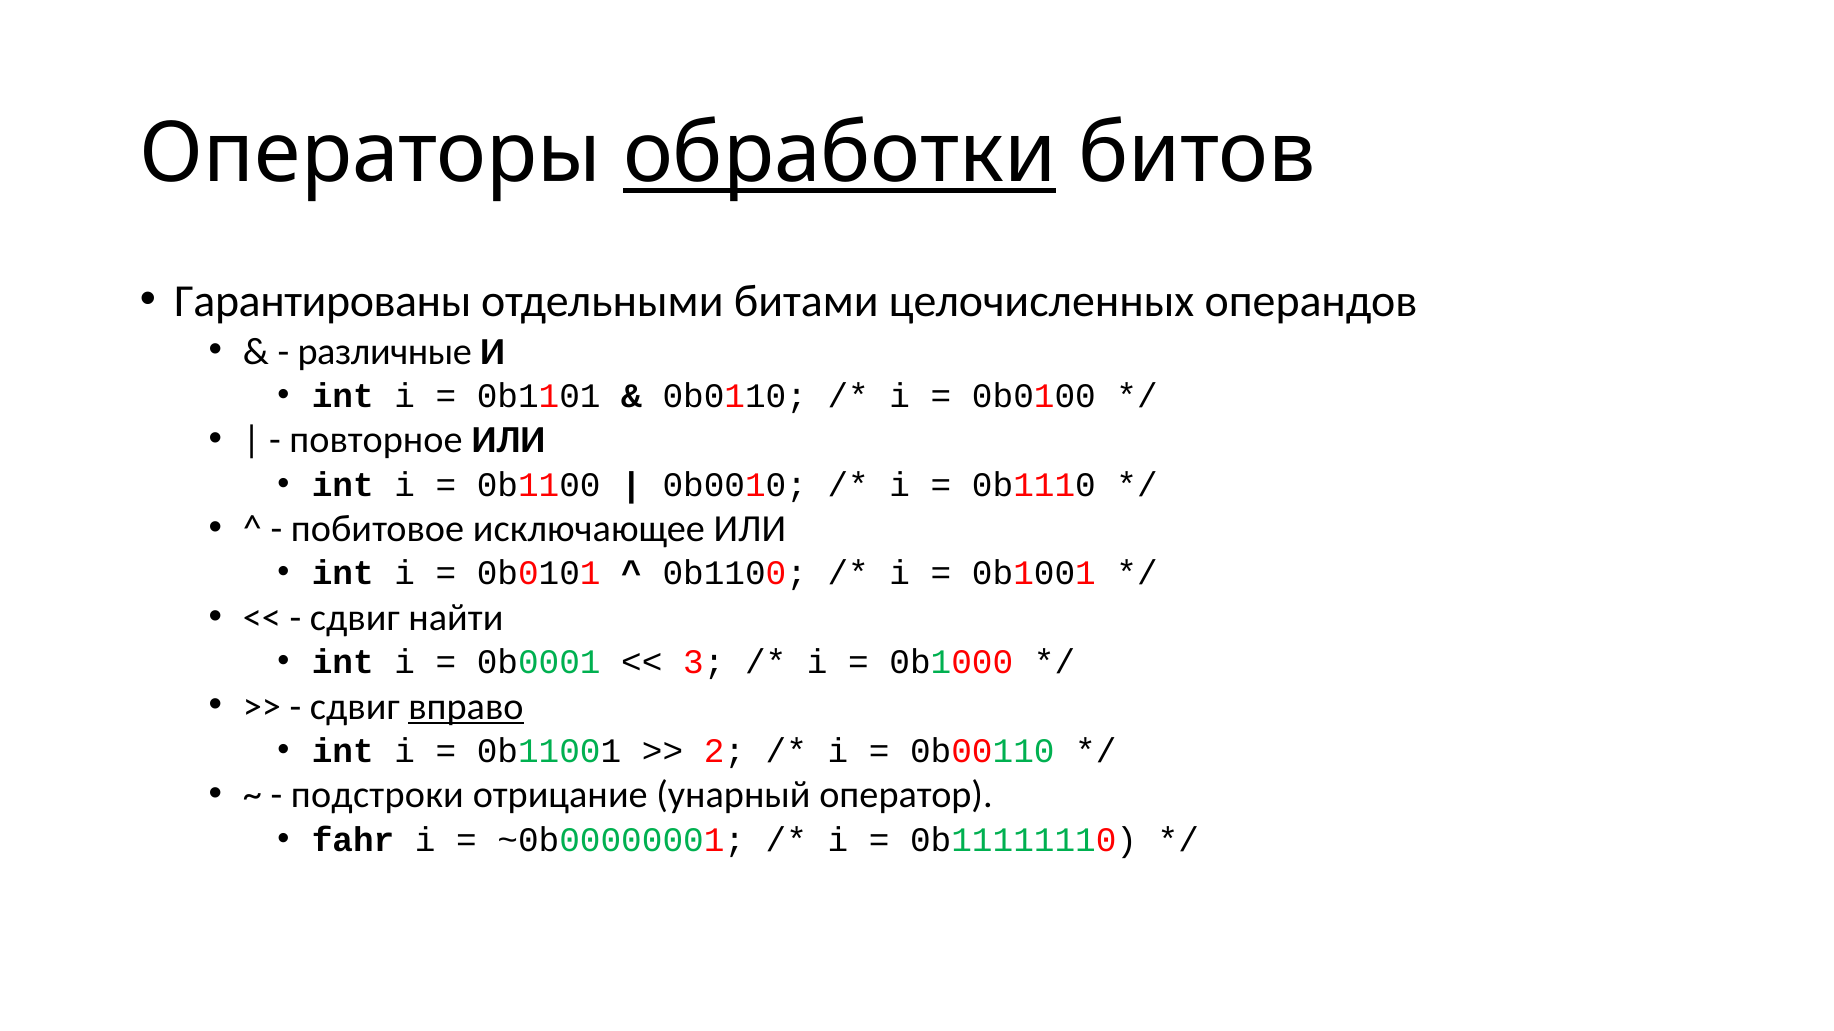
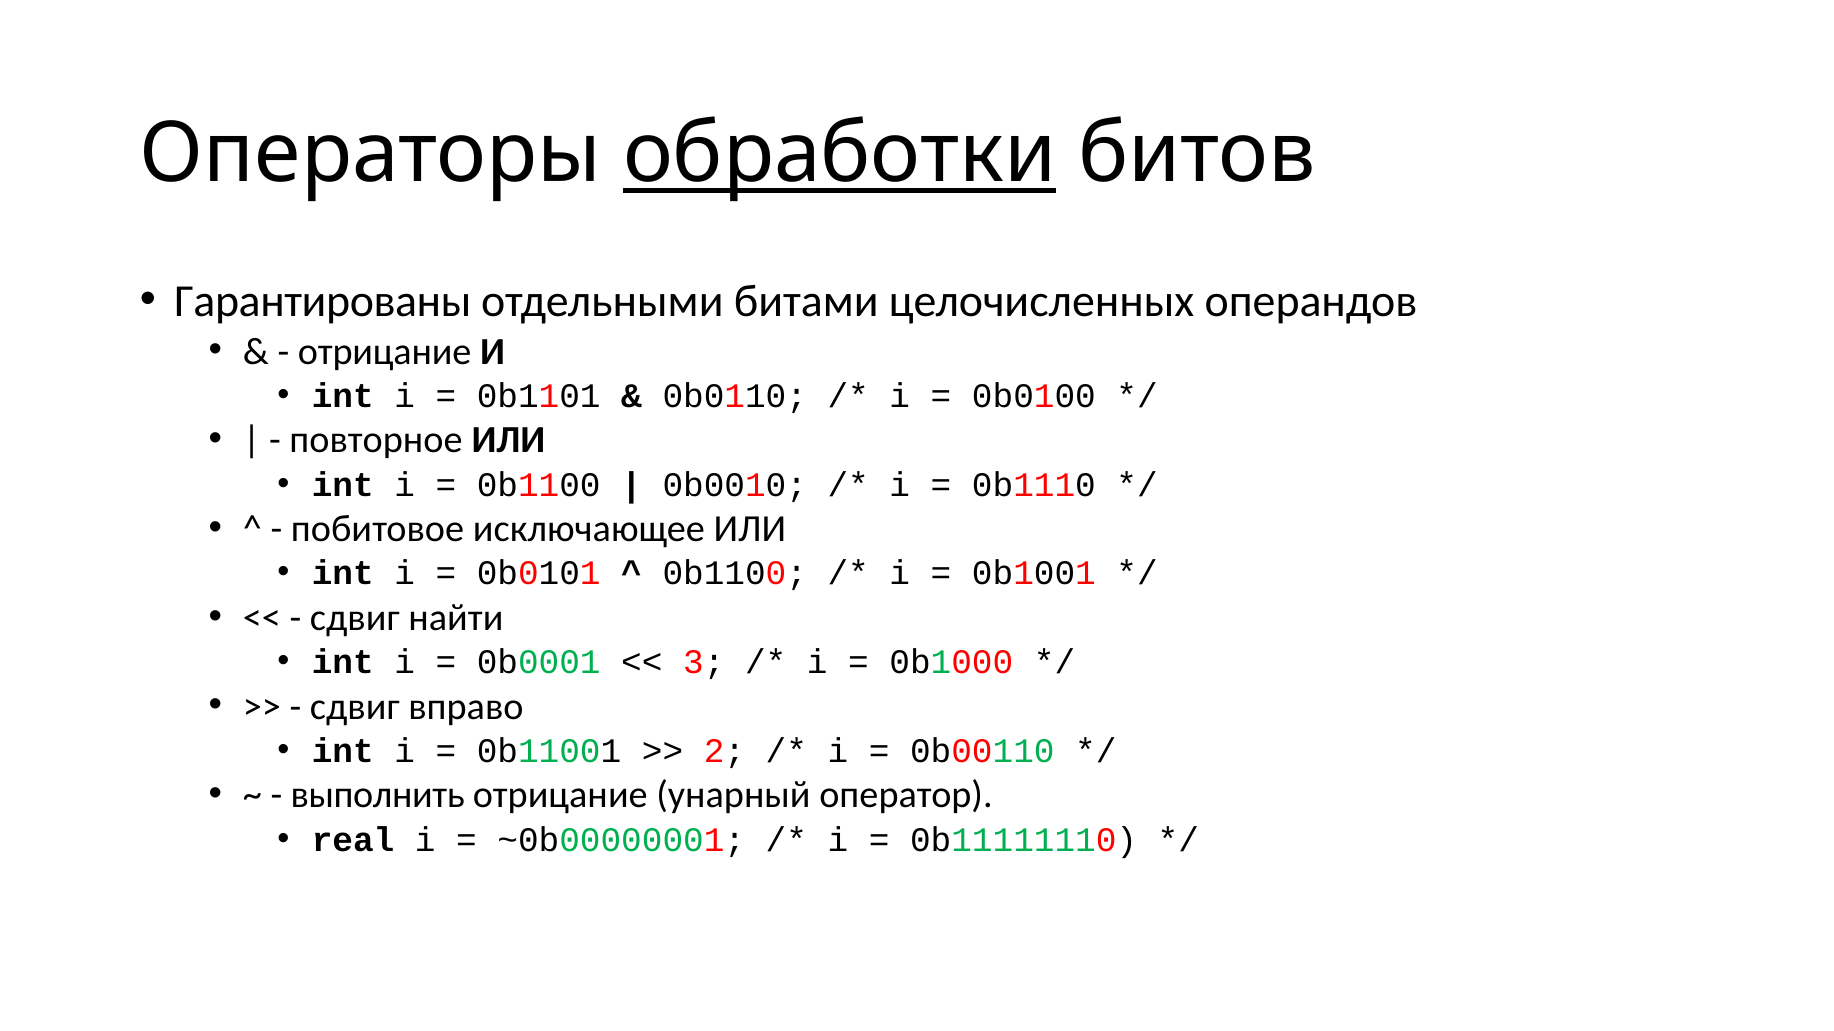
различные: различные -> отрицание (385, 352)
вправо underline: present -> none (466, 707)
подстроки: подстроки -> выполнить (378, 796)
fahr: fahr -> real (353, 840)
